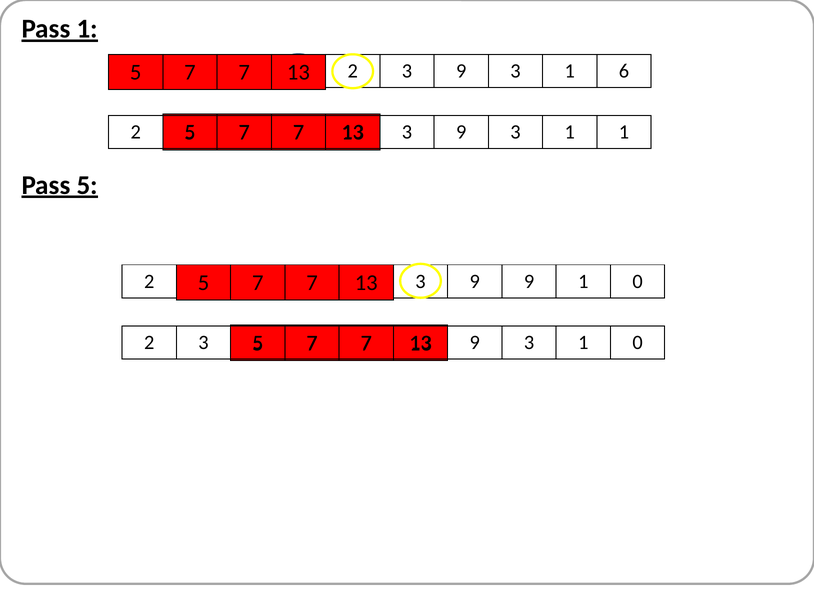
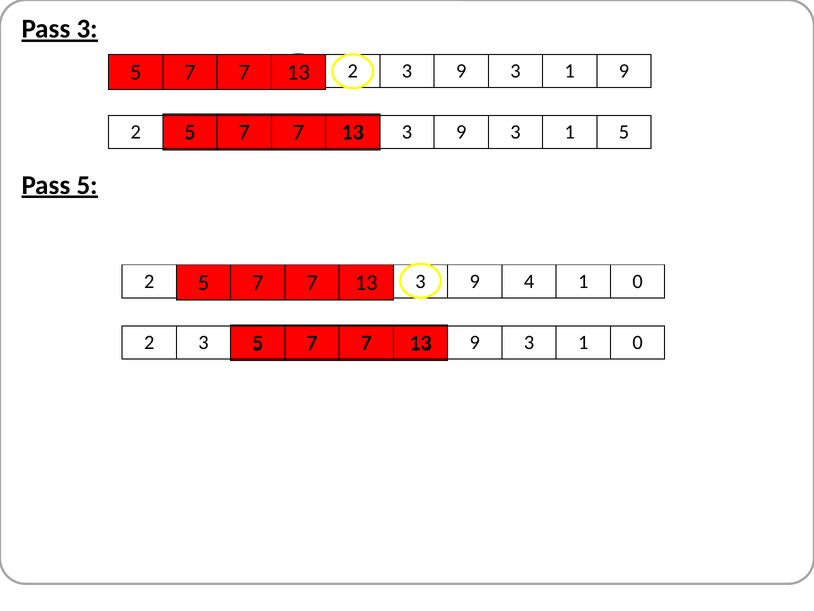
Pass 1: 1 -> 3 (87, 29)
1 6: 6 -> 9 (624, 71)
1 1: 1 -> 5 (624, 132)
9 9: 9 -> 4 (529, 281)
